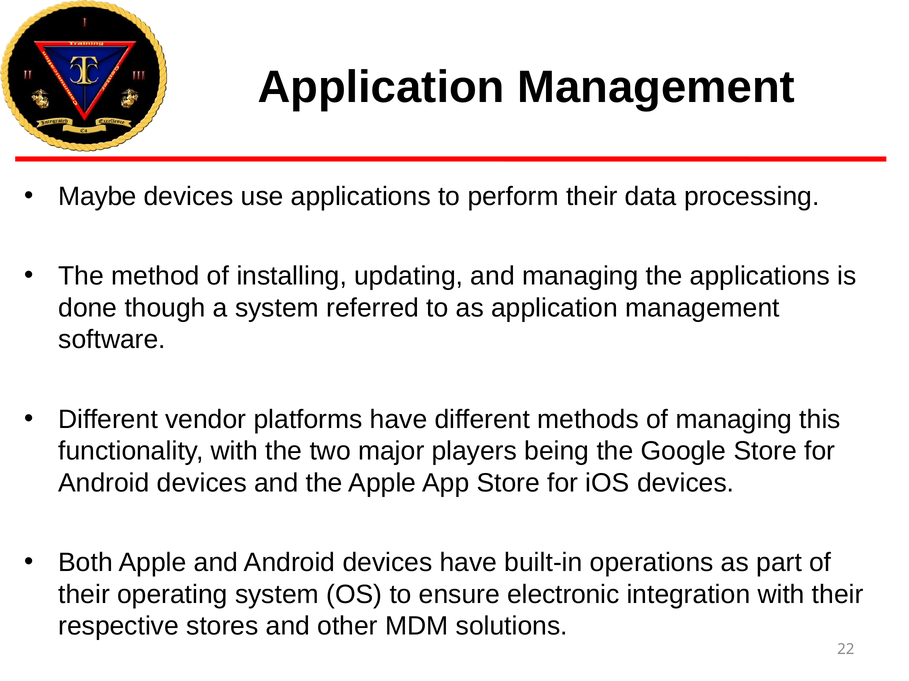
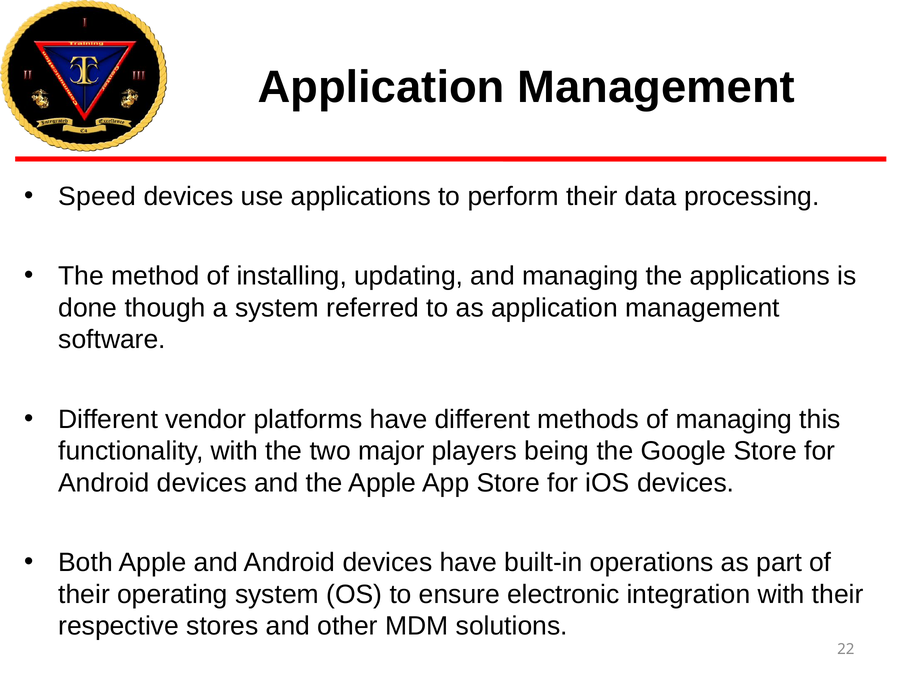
Maybe: Maybe -> Speed (97, 197)
